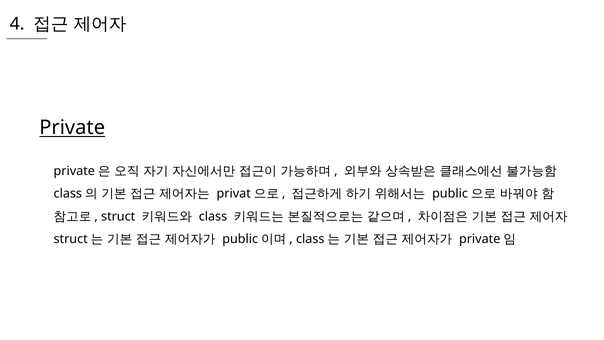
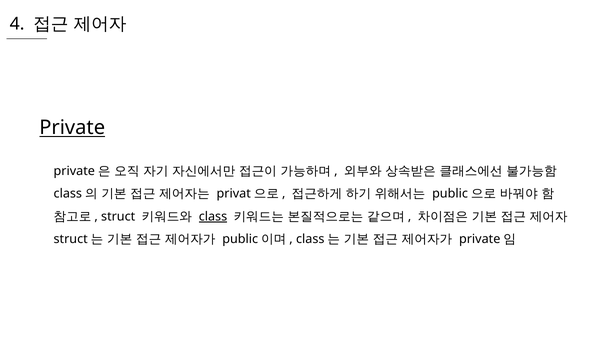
class underline: none -> present (213, 216)
